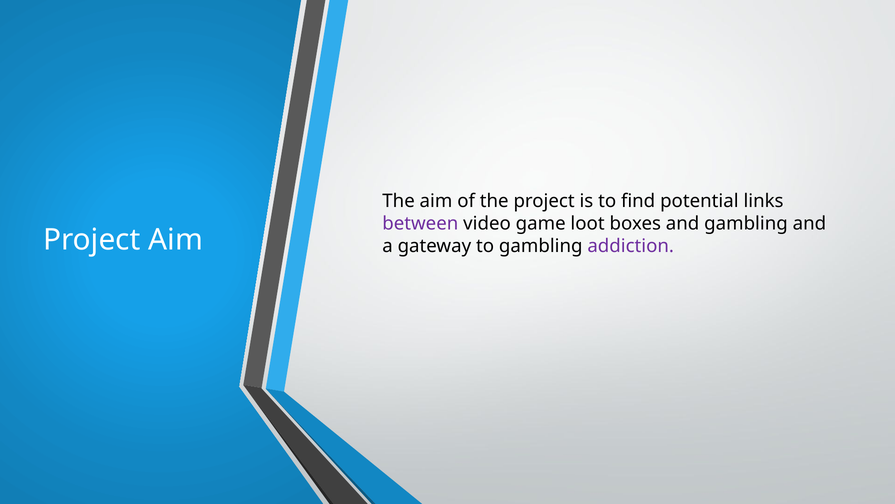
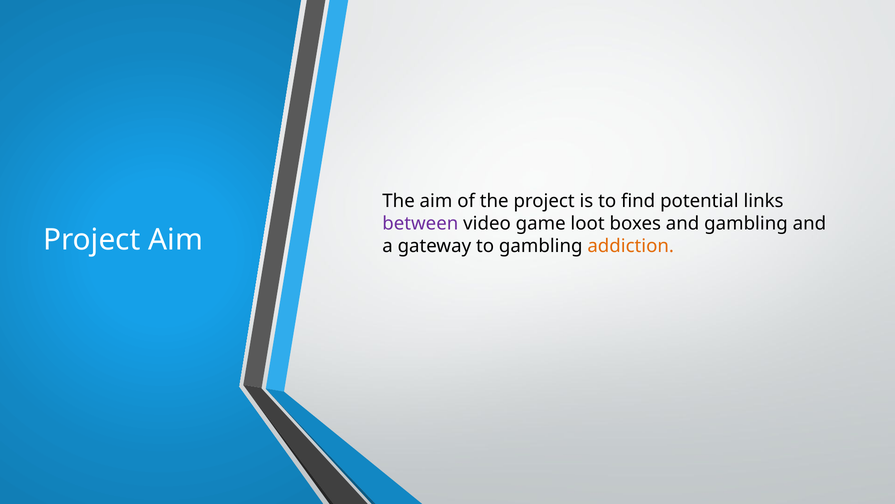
addiction colour: purple -> orange (631, 246)
